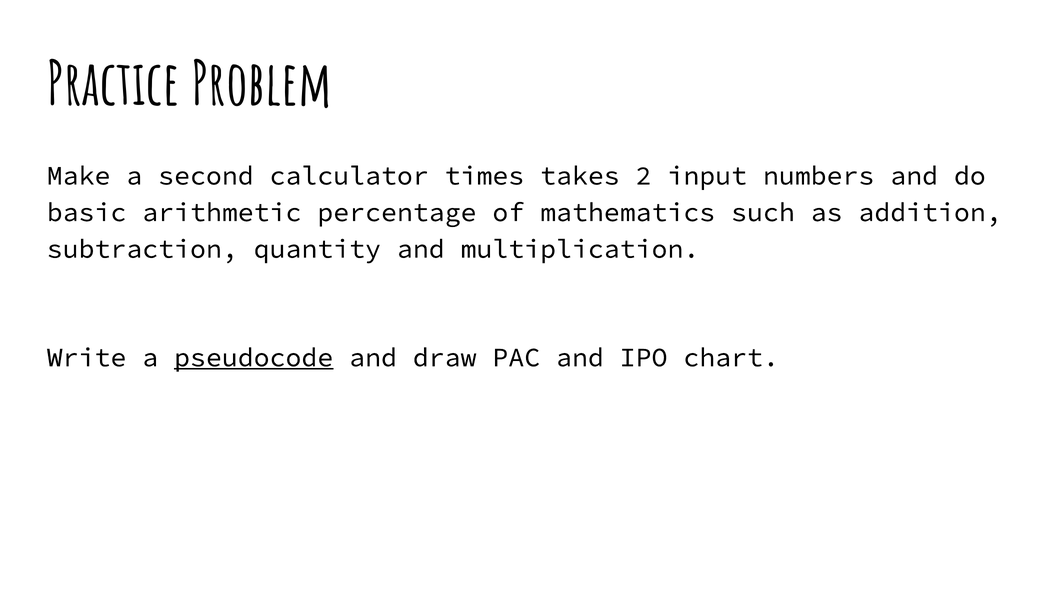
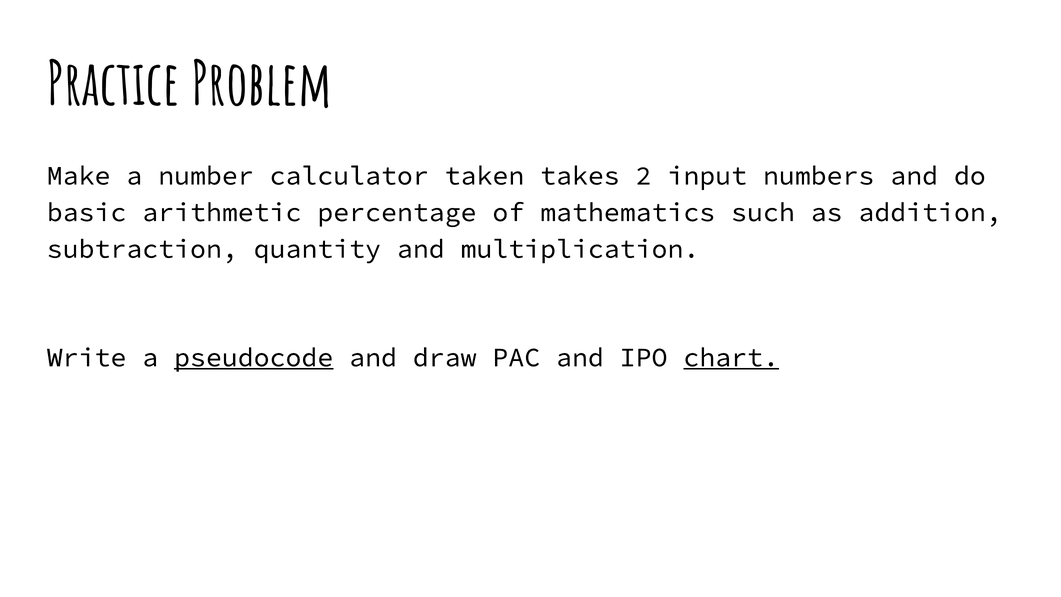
second: second -> number (206, 176)
times: times -> taken (484, 176)
chart underline: none -> present (731, 357)
